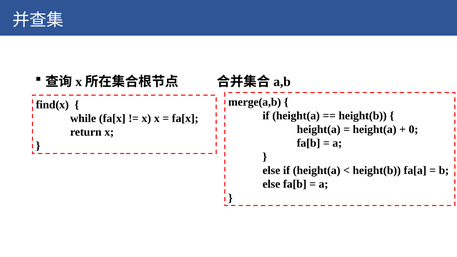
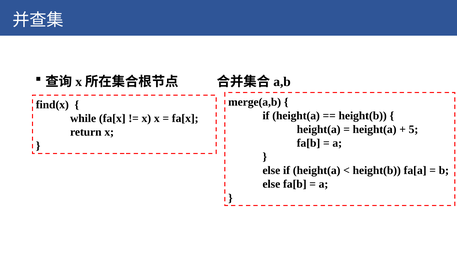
0: 0 -> 5 (413, 129)
